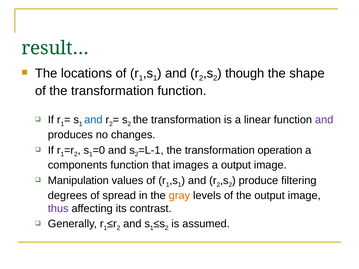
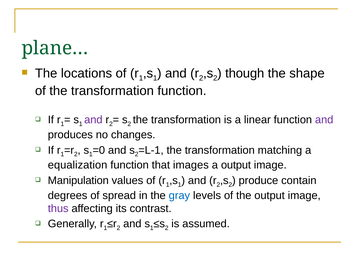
result…: result… -> plane… (55, 48)
and colour: blue -> purple (93, 120)
operation: operation -> matching (280, 150)
components: components -> equalization (78, 165)
filtering: filtering -> contain (299, 181)
gray colour: orange -> blue (179, 196)
